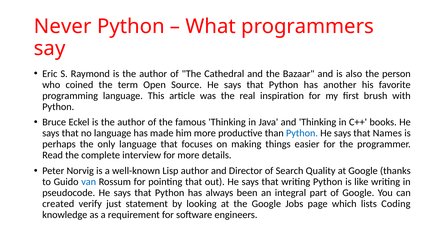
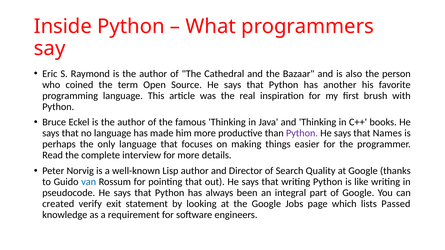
Never: Never -> Inside (63, 26)
Python colour: blue -> purple (302, 133)
just: just -> exit (114, 204)
Coding: Coding -> Passed (396, 204)
